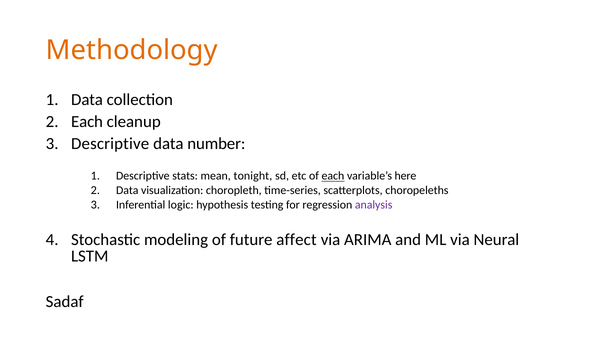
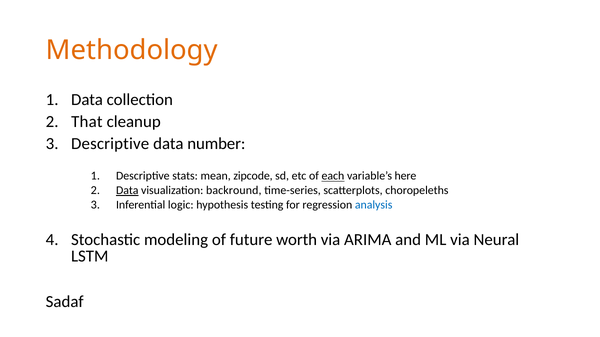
Each: Each -> That (87, 122)
tonight: tonight -> zipcode (253, 176)
Data underline: none -> present (127, 191)
choropleth: choropleth -> backround (234, 191)
analysis colour: purple -> blue (374, 205)
affect: affect -> worth (297, 240)
